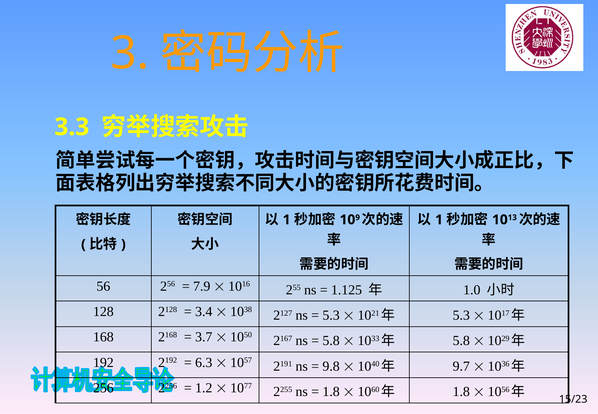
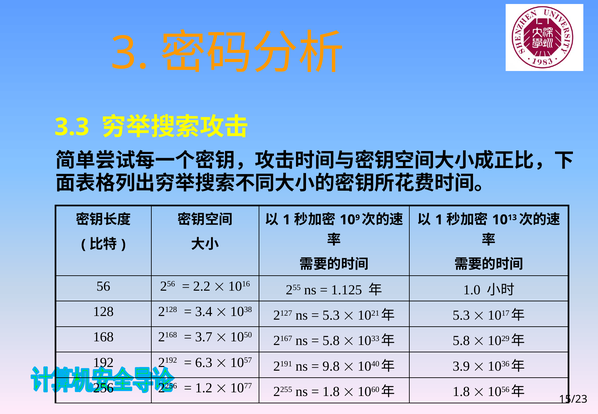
7.9: 7.9 -> 2.2 (202, 286)
9.7: 9.7 -> 3.9 (461, 366)
